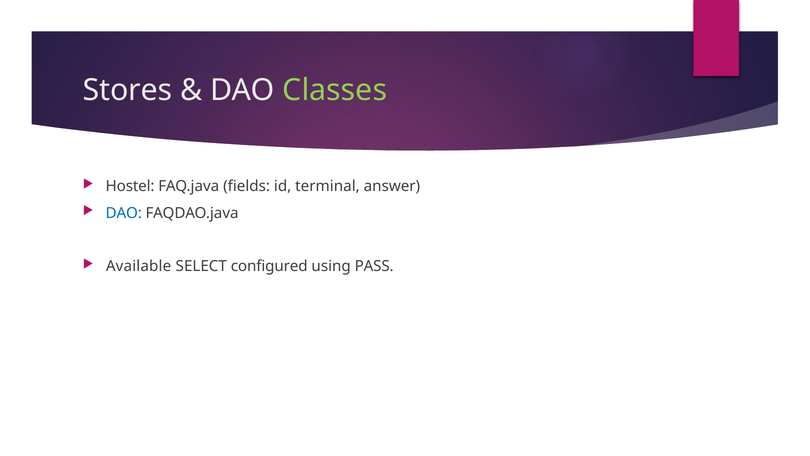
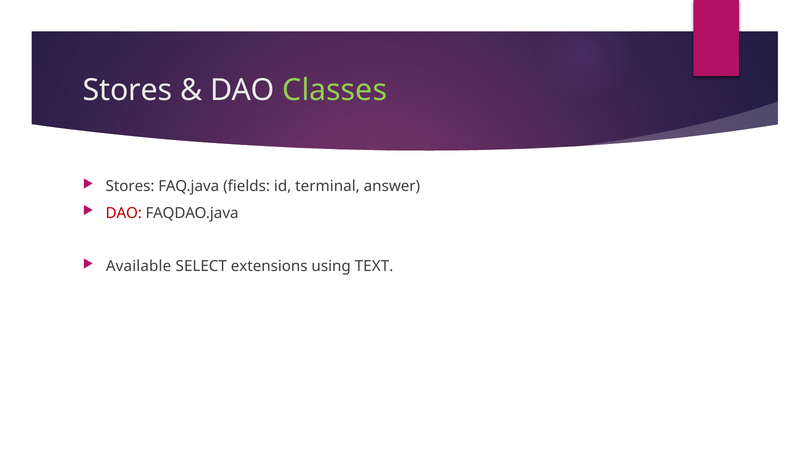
Hostel: Hostel -> Stores (130, 186)
DAO colour: blue -> red (124, 213)
configured: configured -> extensions (269, 266)
PASS: PASS -> TEXT (374, 266)
